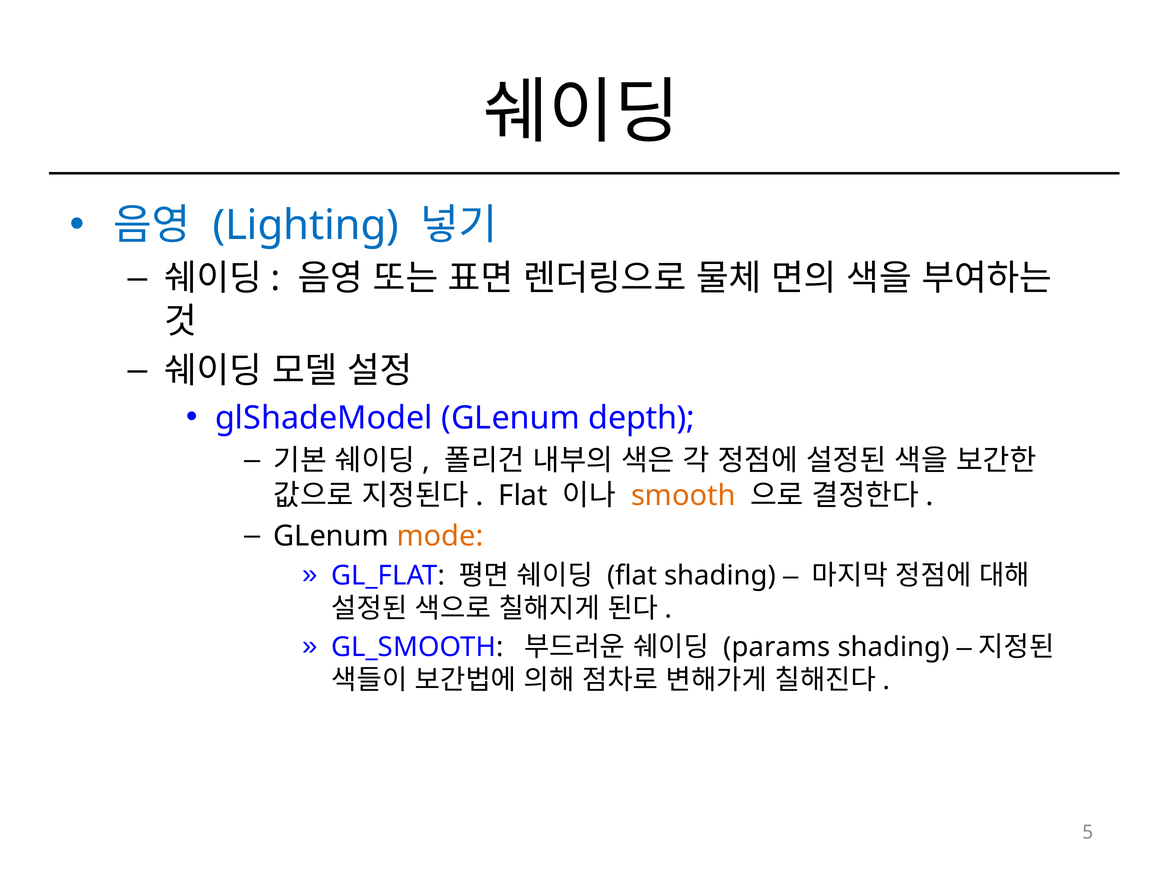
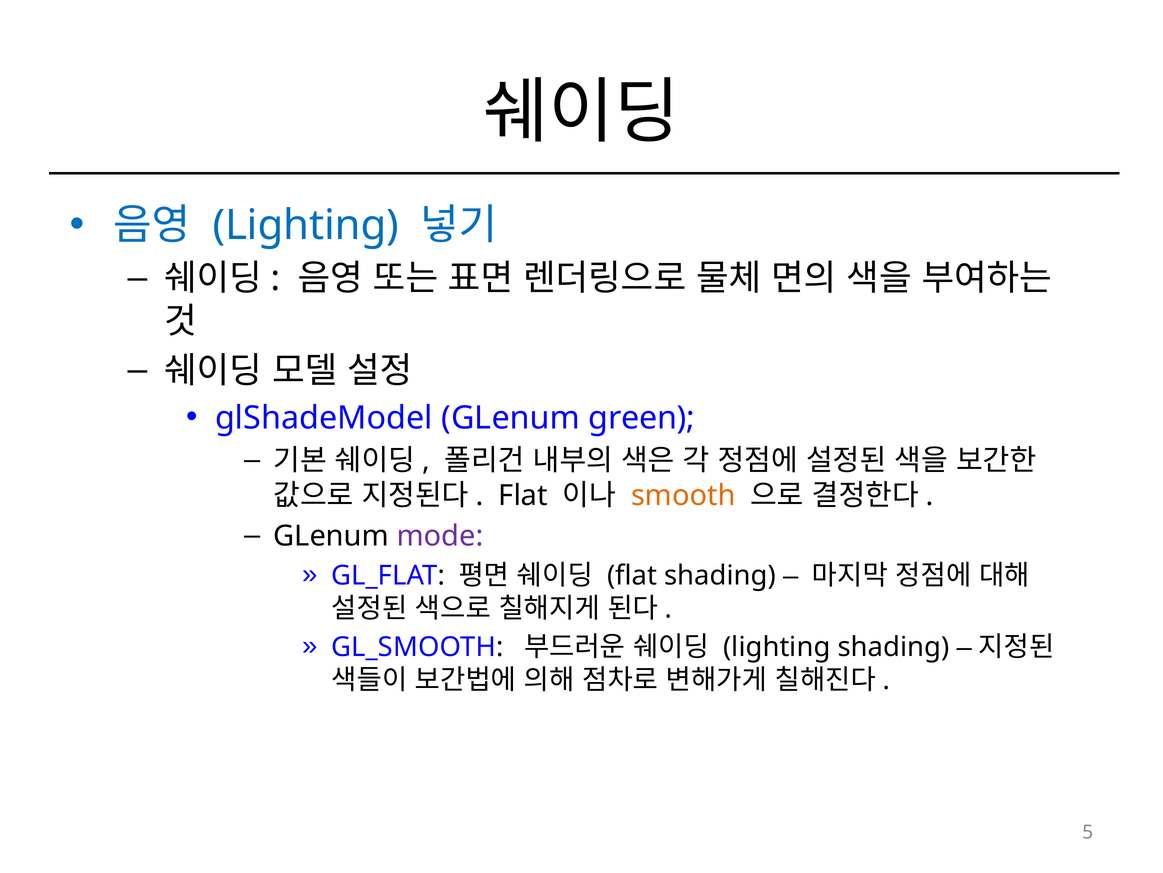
depth: depth -> green (642, 418)
mode colour: orange -> purple (440, 536)
params: params -> lighting (777, 647)
